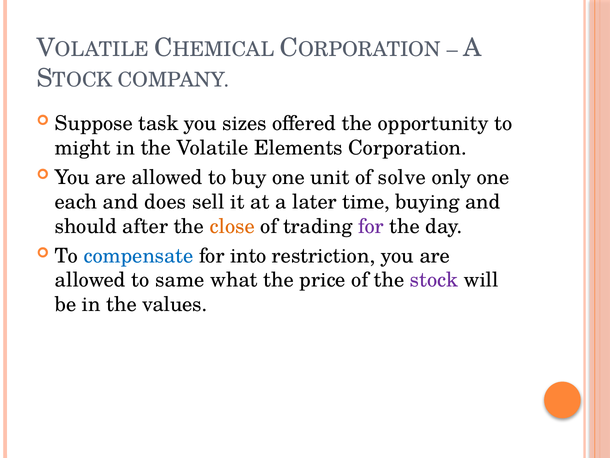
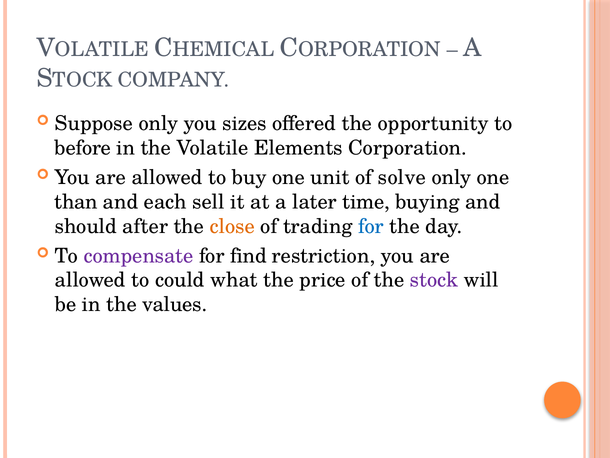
Suppose task: task -> only (158, 123)
might: might -> before (83, 148)
each: each -> than (76, 202)
does: does -> each (165, 202)
for colour: purple -> blue (371, 226)
compensate colour: blue -> purple (139, 256)
into: into -> find (248, 256)
same: same -> could (180, 280)
